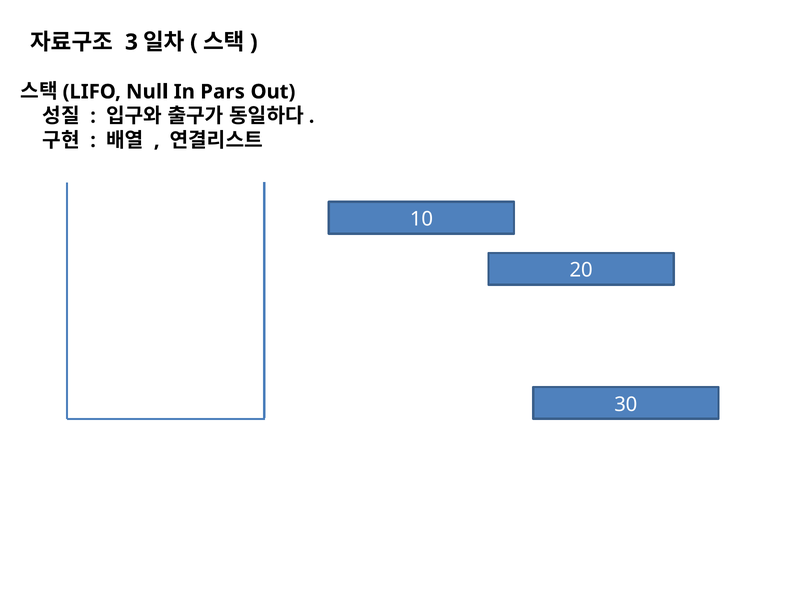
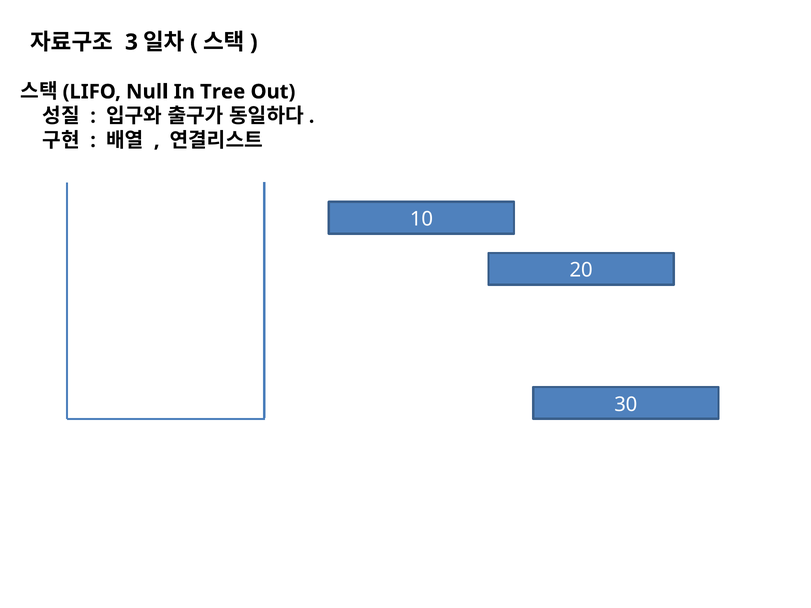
Pars: Pars -> Tree (223, 92)
